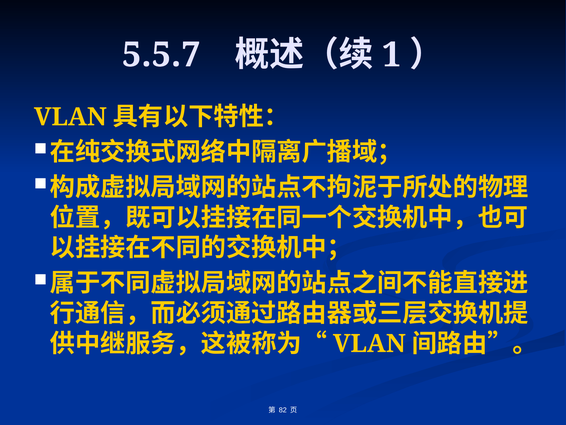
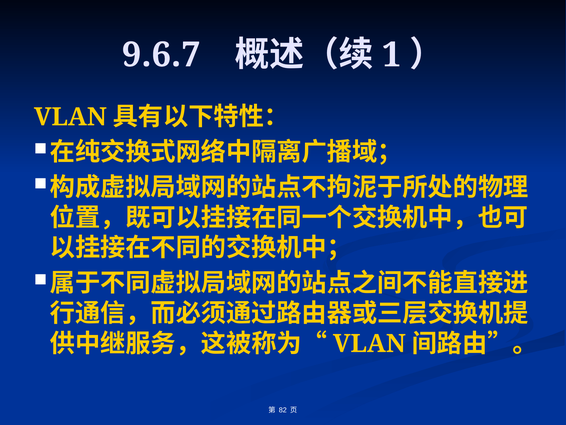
5.5.7: 5.5.7 -> 9.6.7 (161, 55)
